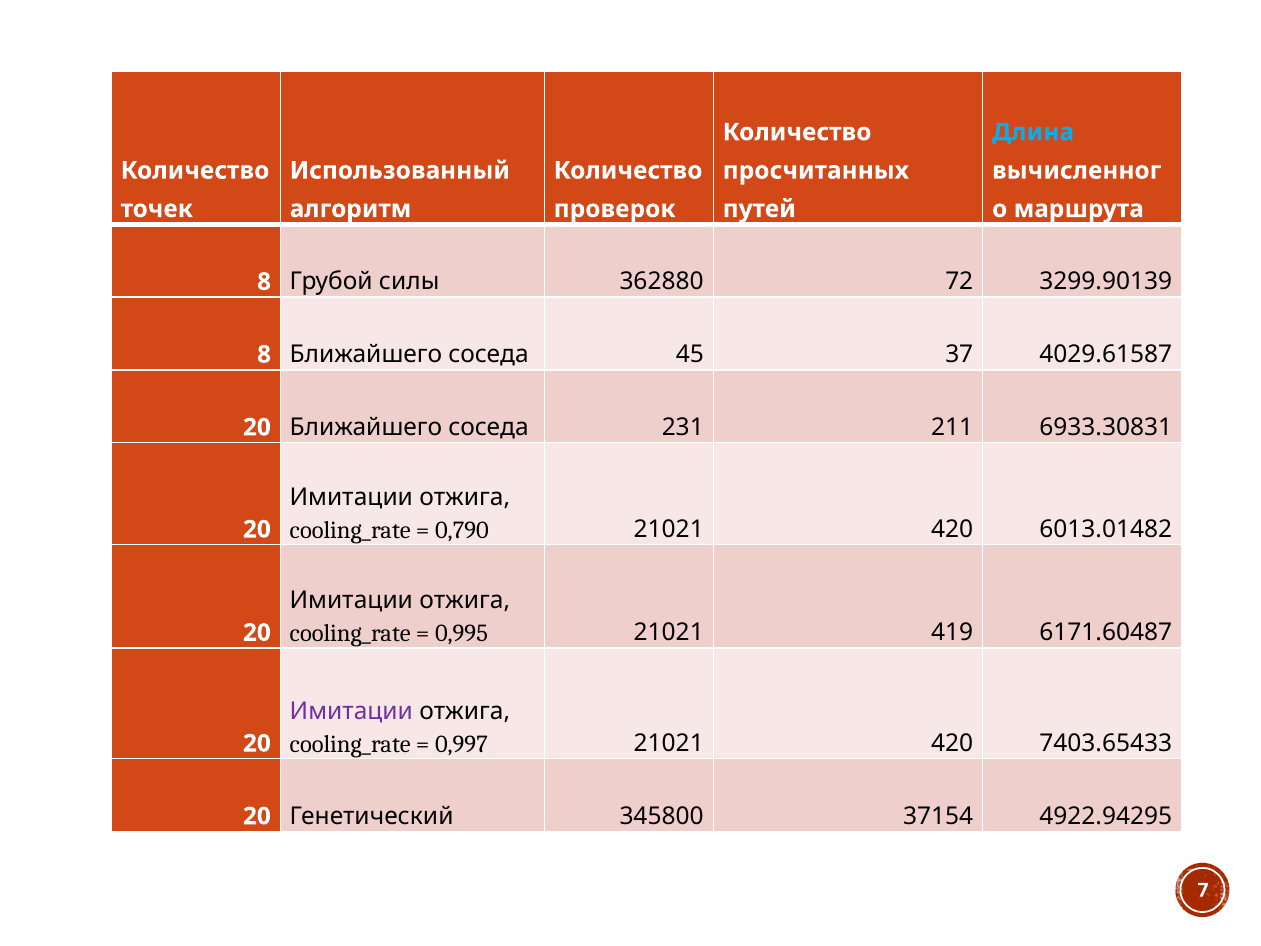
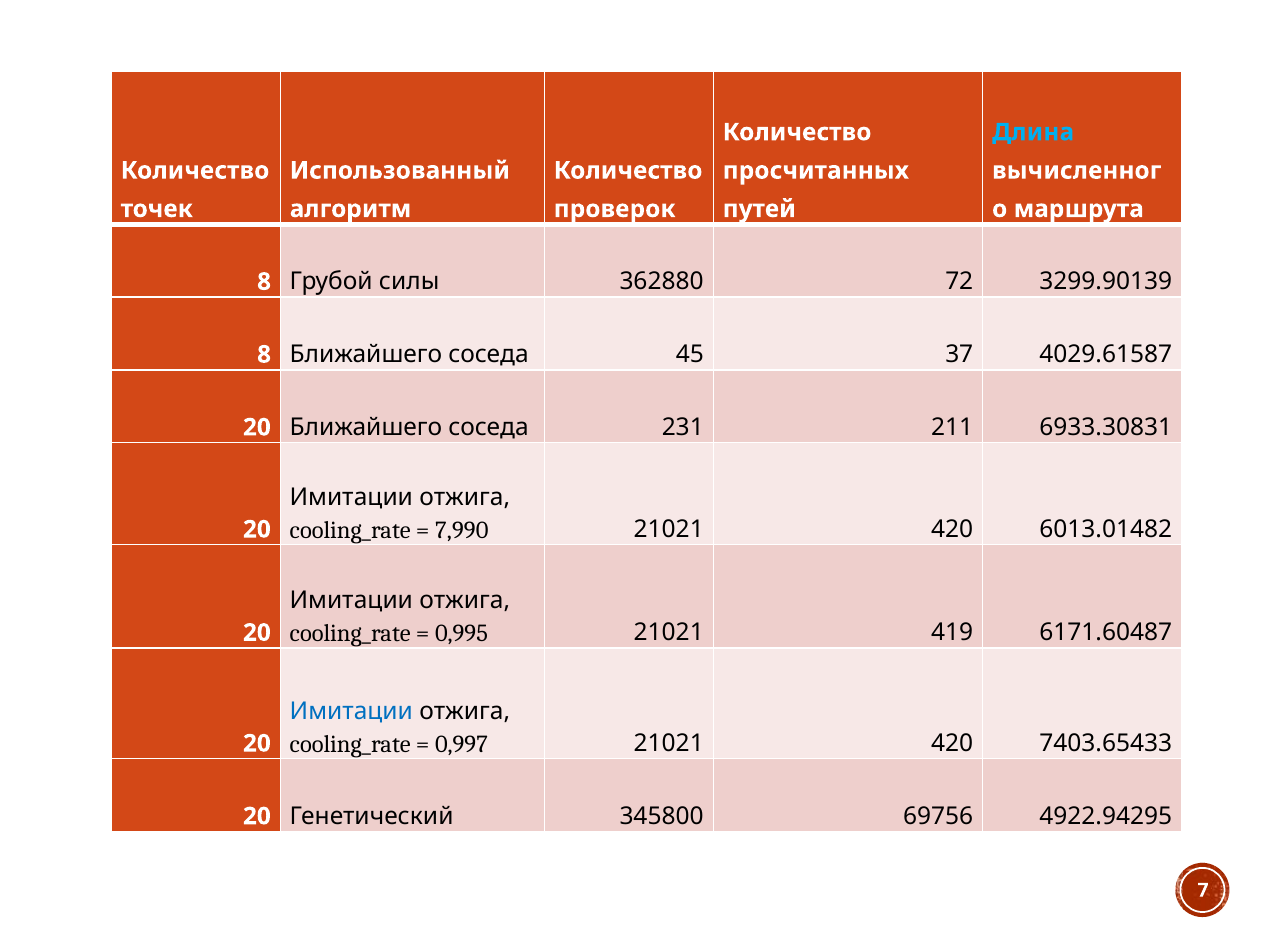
0,790: 0,790 -> 7,990 (462, 530)
Имитации colour: purple -> blue (351, 711)
37154: 37154 -> 69756 (938, 816)
